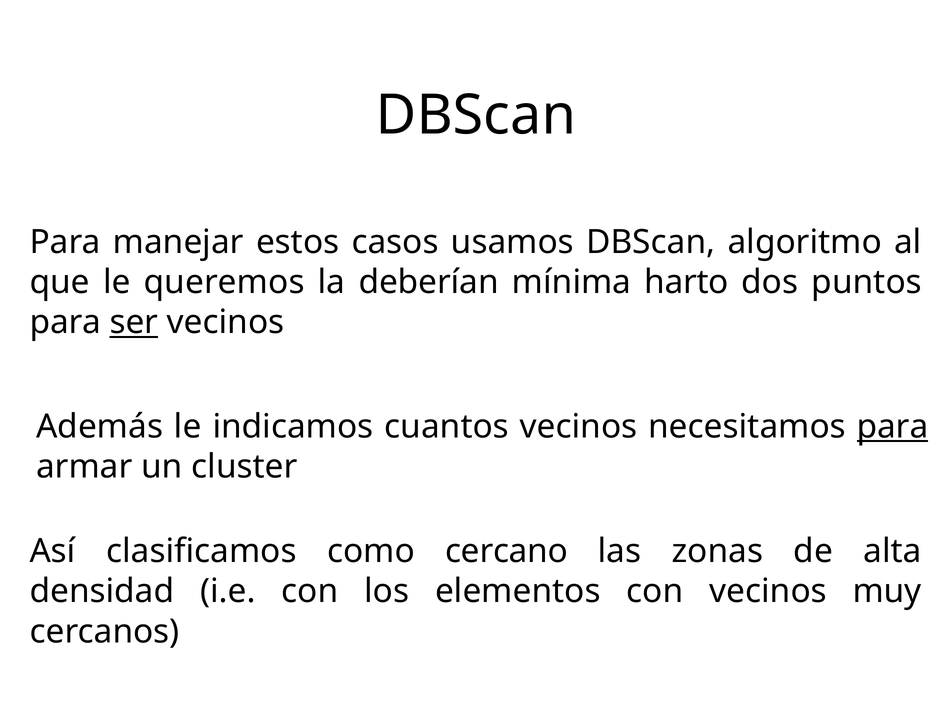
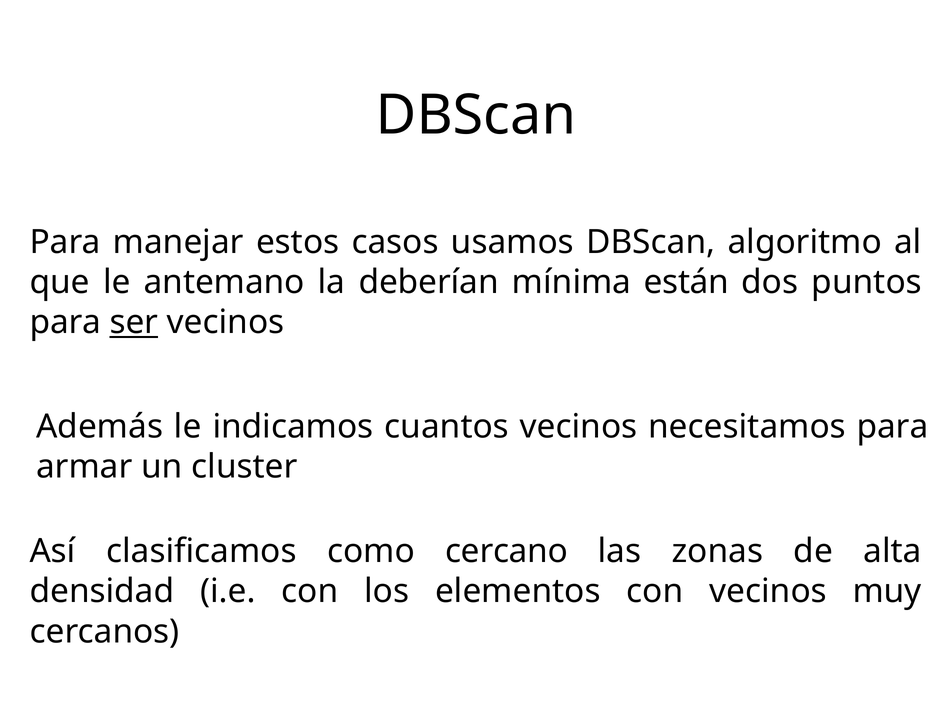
queremos: queremos -> antemano (224, 282)
harto: harto -> están (686, 282)
para underline: present -> none (893, 427)
